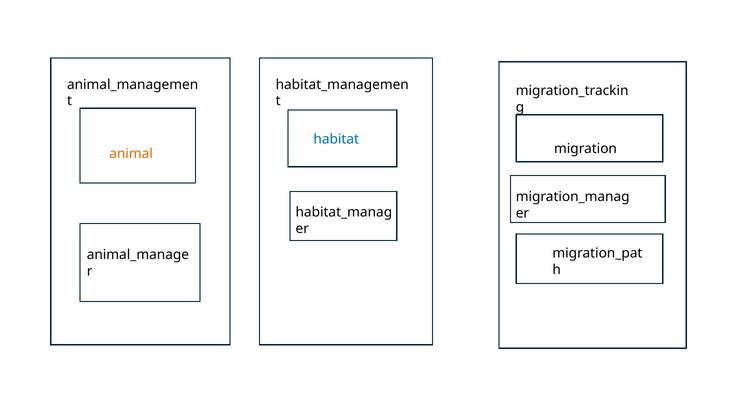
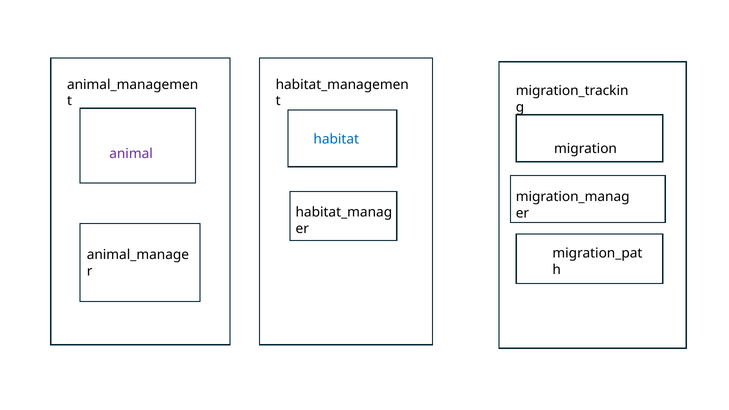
animal colour: orange -> purple (131, 154)
